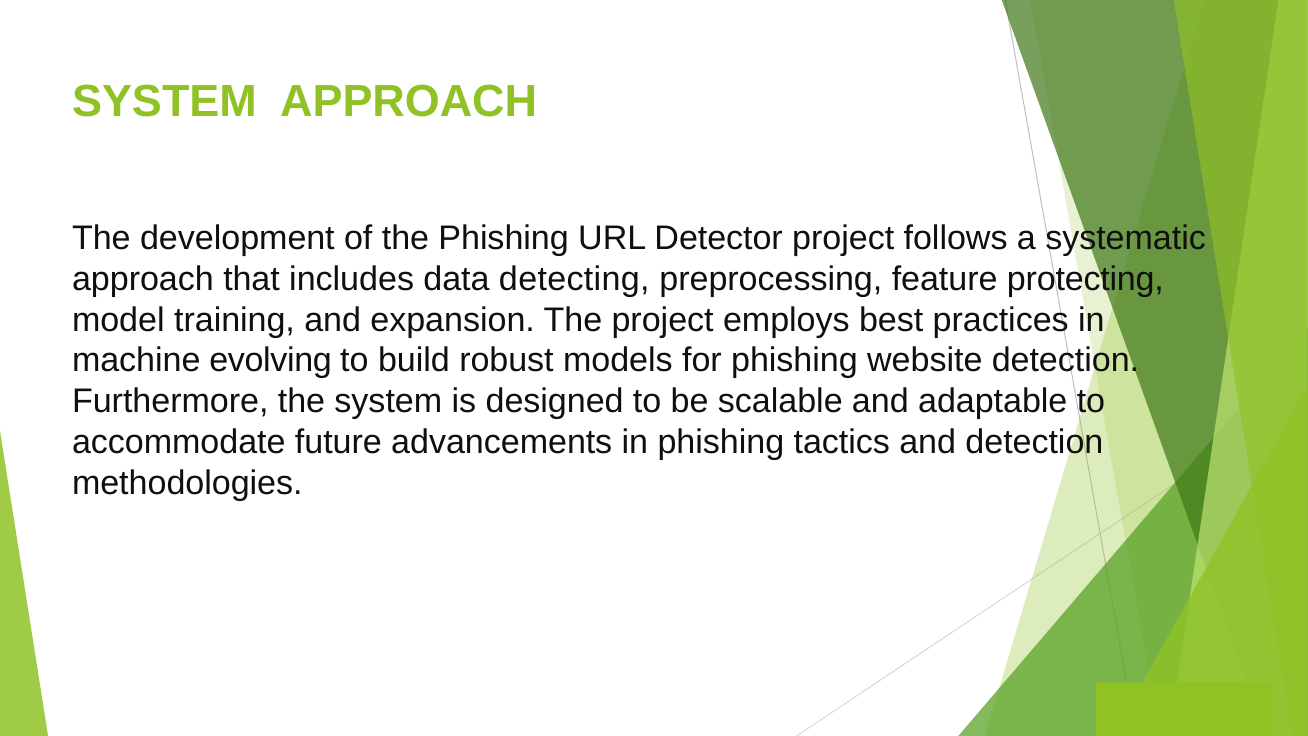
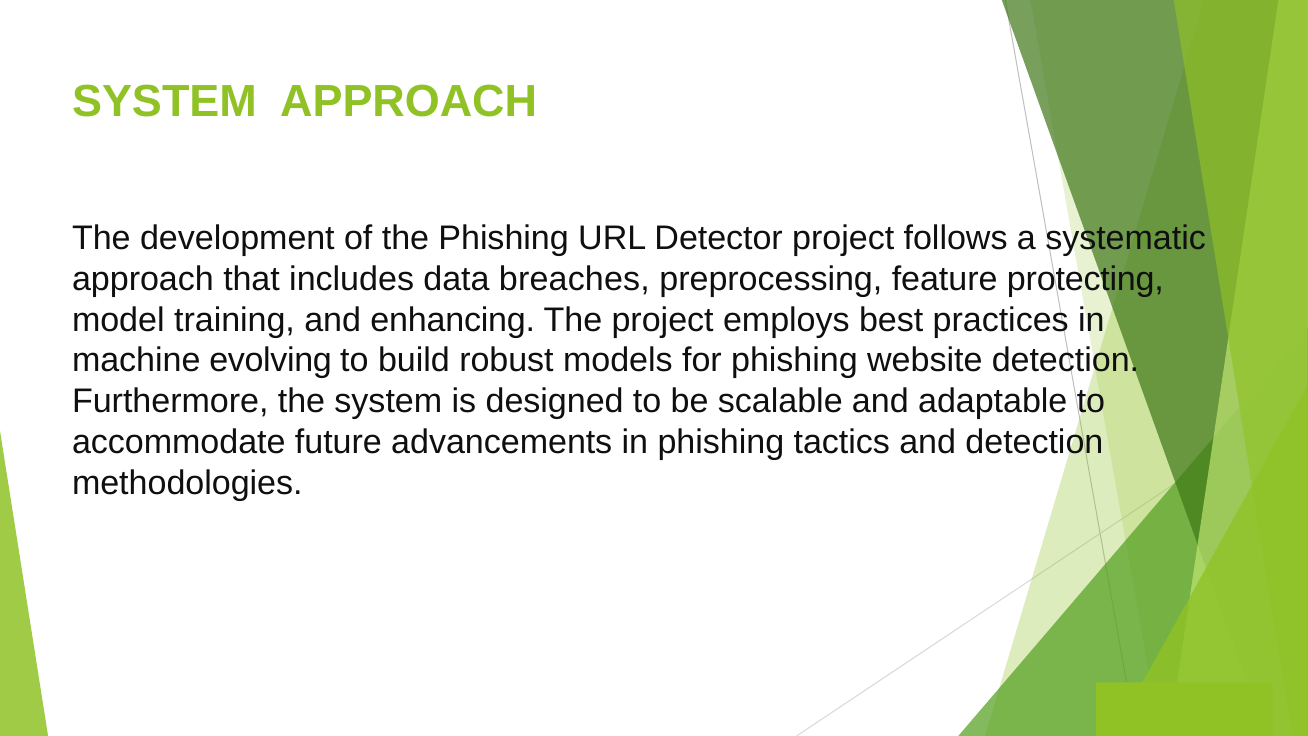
detecting: detecting -> breaches (574, 279)
expansion: expansion -> enhancing (453, 320)
